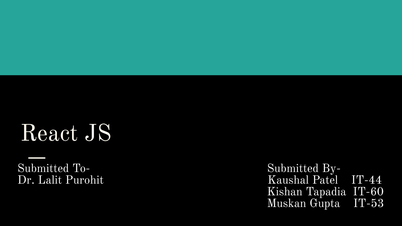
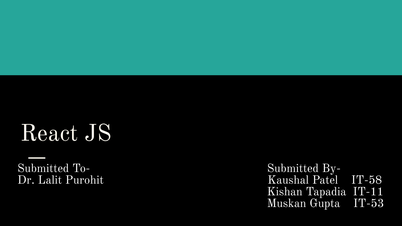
IT-44: IT-44 -> IT-58 (367, 180)
IT-60: IT-60 -> IT-11 (368, 192)
